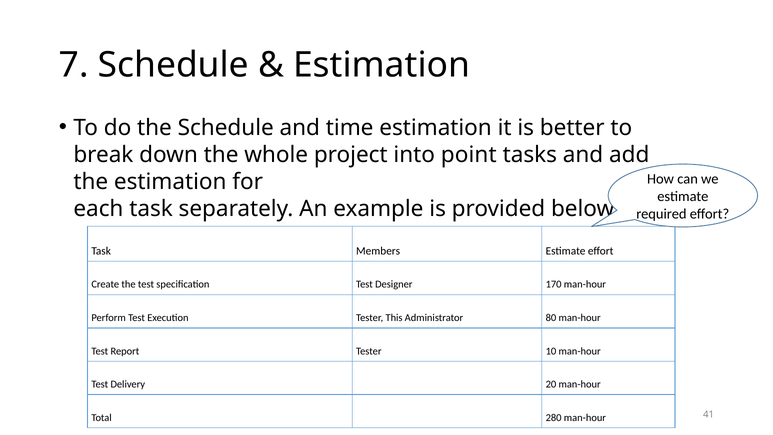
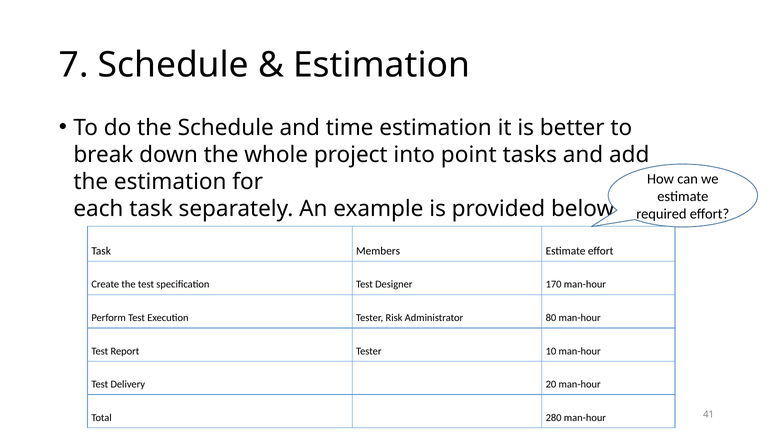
This: This -> Risk (394, 318)
